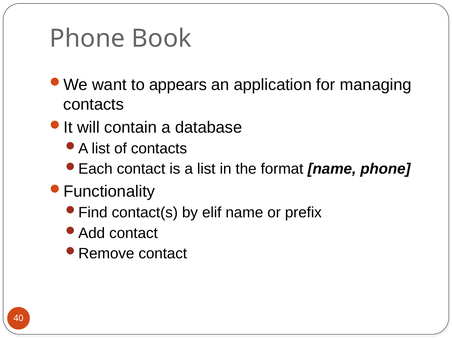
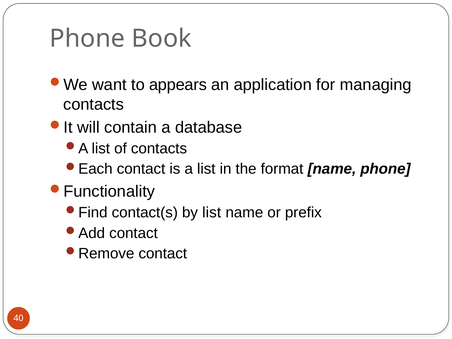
by elif: elif -> list (212, 213)
